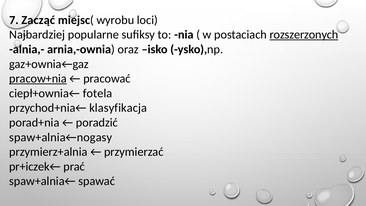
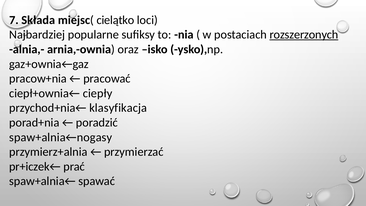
Zacząć: Zacząć -> Składa (38, 20)
wyrobu: wyrobu -> cielątko (115, 20)
pracow+nia underline: present -> none (38, 79)
fotela: fotela -> ciepły (98, 93)
